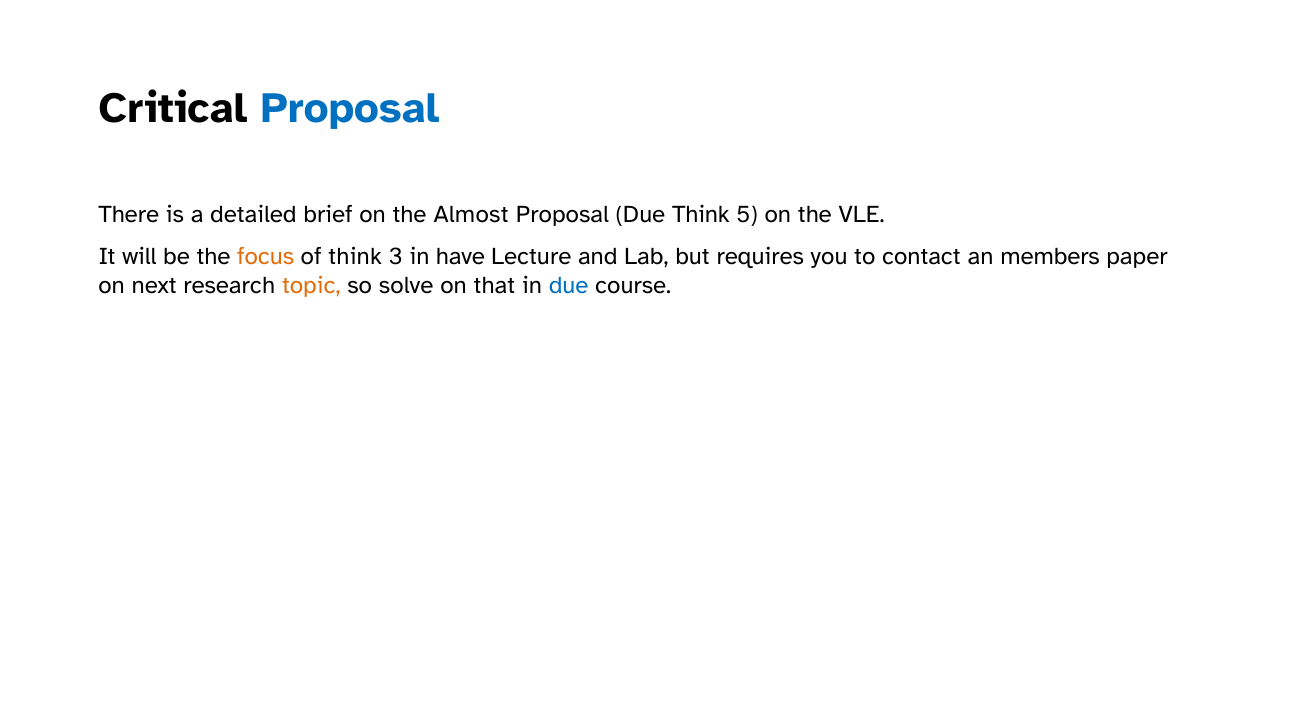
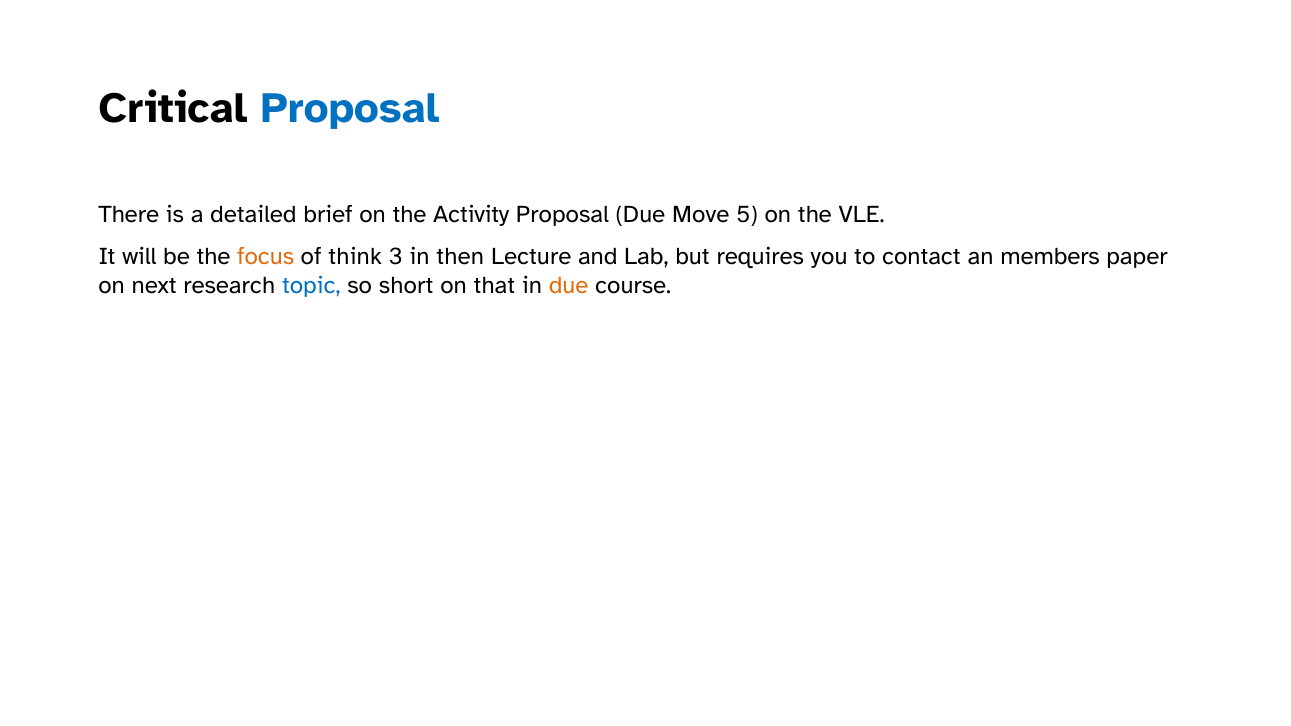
Almost: Almost -> Activity (471, 214)
Due Think: Think -> Move (701, 214)
have: have -> then (460, 257)
topic colour: orange -> blue (311, 286)
solve: solve -> short (406, 286)
due colour: blue -> orange (569, 286)
